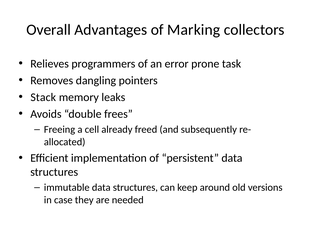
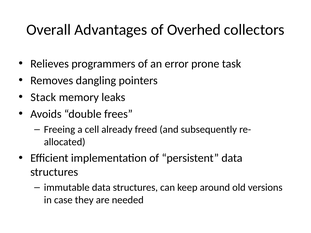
Marking: Marking -> Overhed (194, 30)
